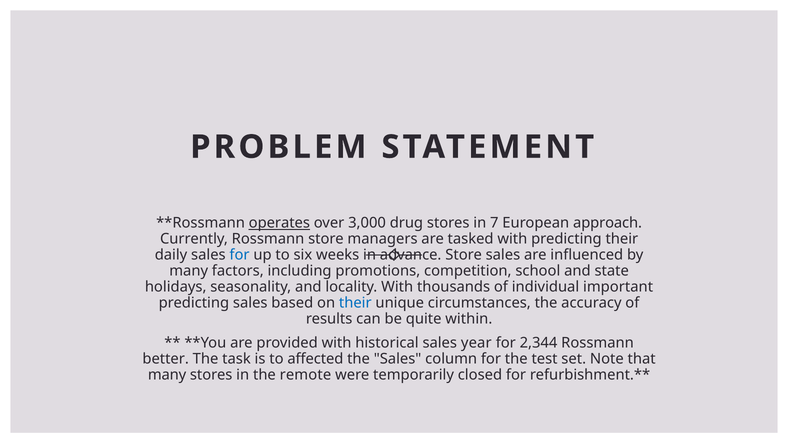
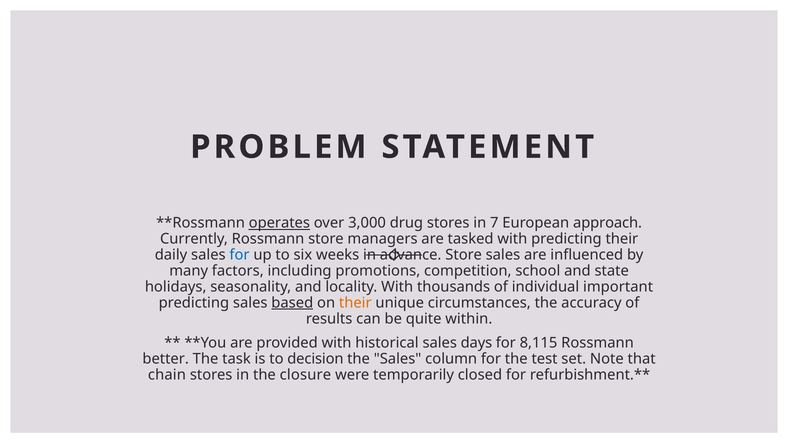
based underline: none -> present (292, 303)
their colour: blue -> orange (355, 303)
year: year -> days (476, 343)
2,344: 2,344 -> 8,115 (539, 343)
affected: affected -> decision (315, 359)
many: many -> chain (167, 375)
remote: remote -> closure (305, 375)
